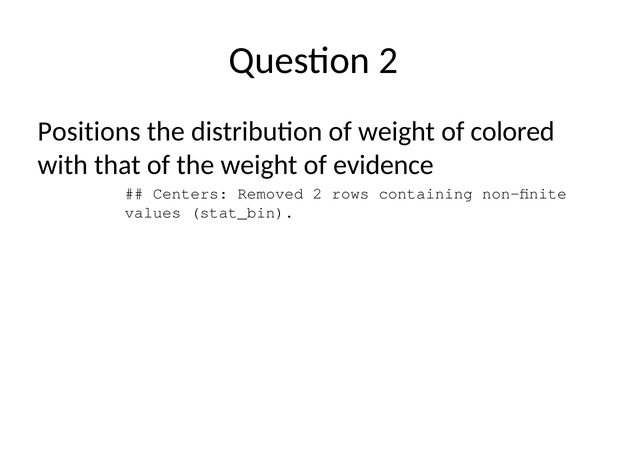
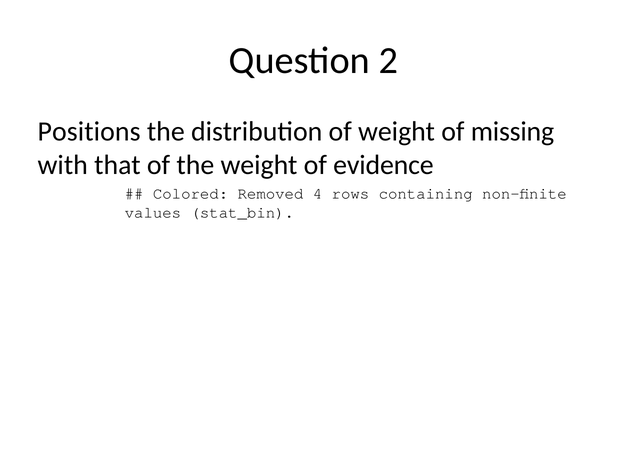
colored: colored -> missing (512, 132)
Centers: Centers -> Colored (191, 193)
Removed 2: 2 -> 4 (318, 193)
